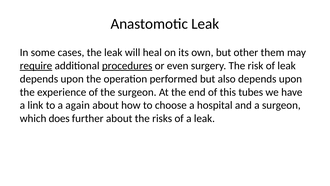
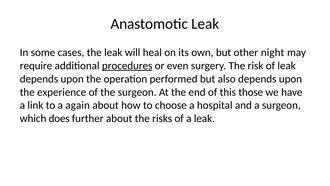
them: them -> night (273, 52)
require underline: present -> none (36, 66)
tubes: tubes -> those (251, 92)
